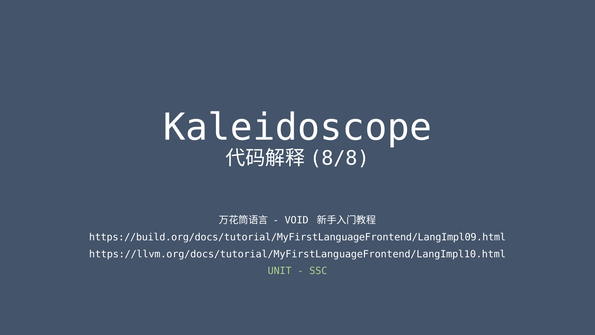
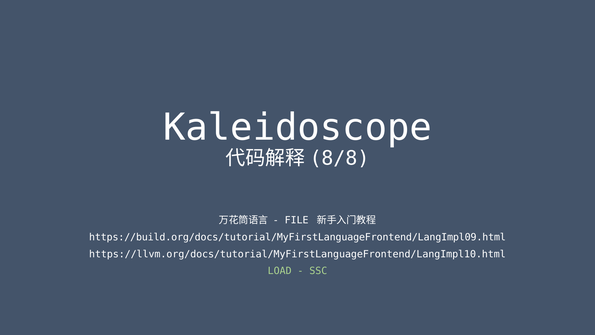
VOID: VOID -> FILE (297, 220)
UNIT: UNIT -> LOAD (280, 271)
